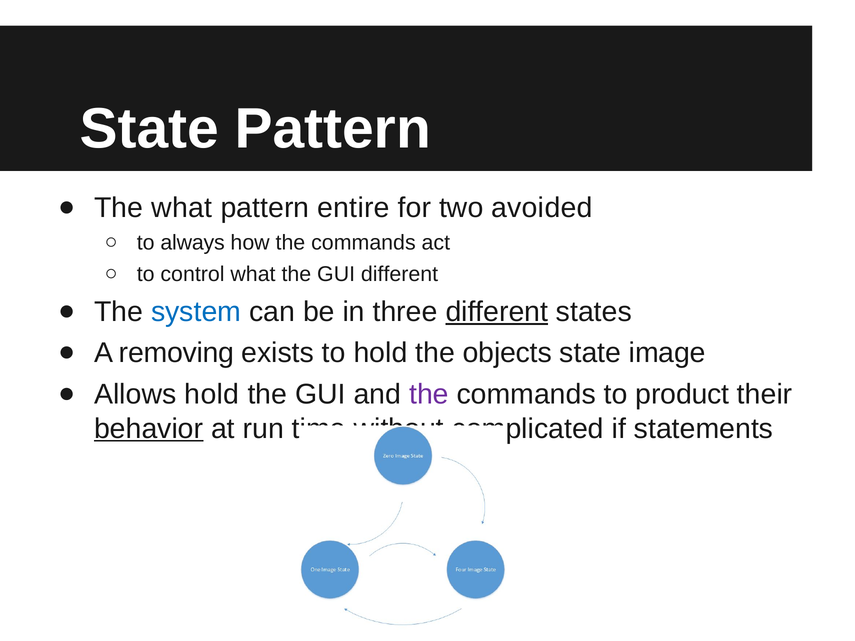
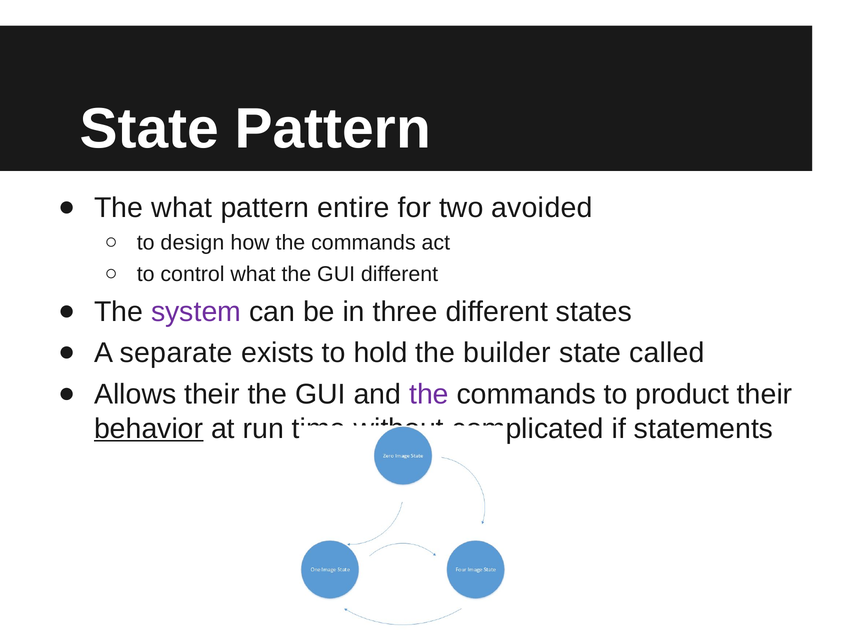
always: always -> design (192, 243)
system colour: blue -> purple (196, 312)
different underline: present -> none (497, 312)
removing: removing -> separate (176, 353)
objects: objects -> builder (507, 353)
image: image -> called (667, 353)
Allows hold: hold -> their (212, 395)
